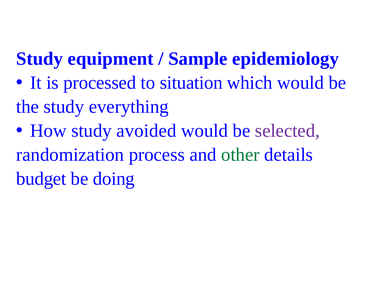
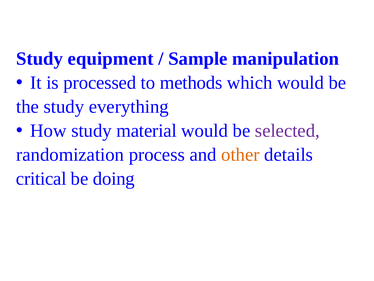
epidemiology: epidemiology -> manipulation (286, 59)
situation: situation -> methods (191, 83)
avoided: avoided -> material (147, 130)
other colour: green -> orange (240, 154)
budget: budget -> critical (41, 178)
